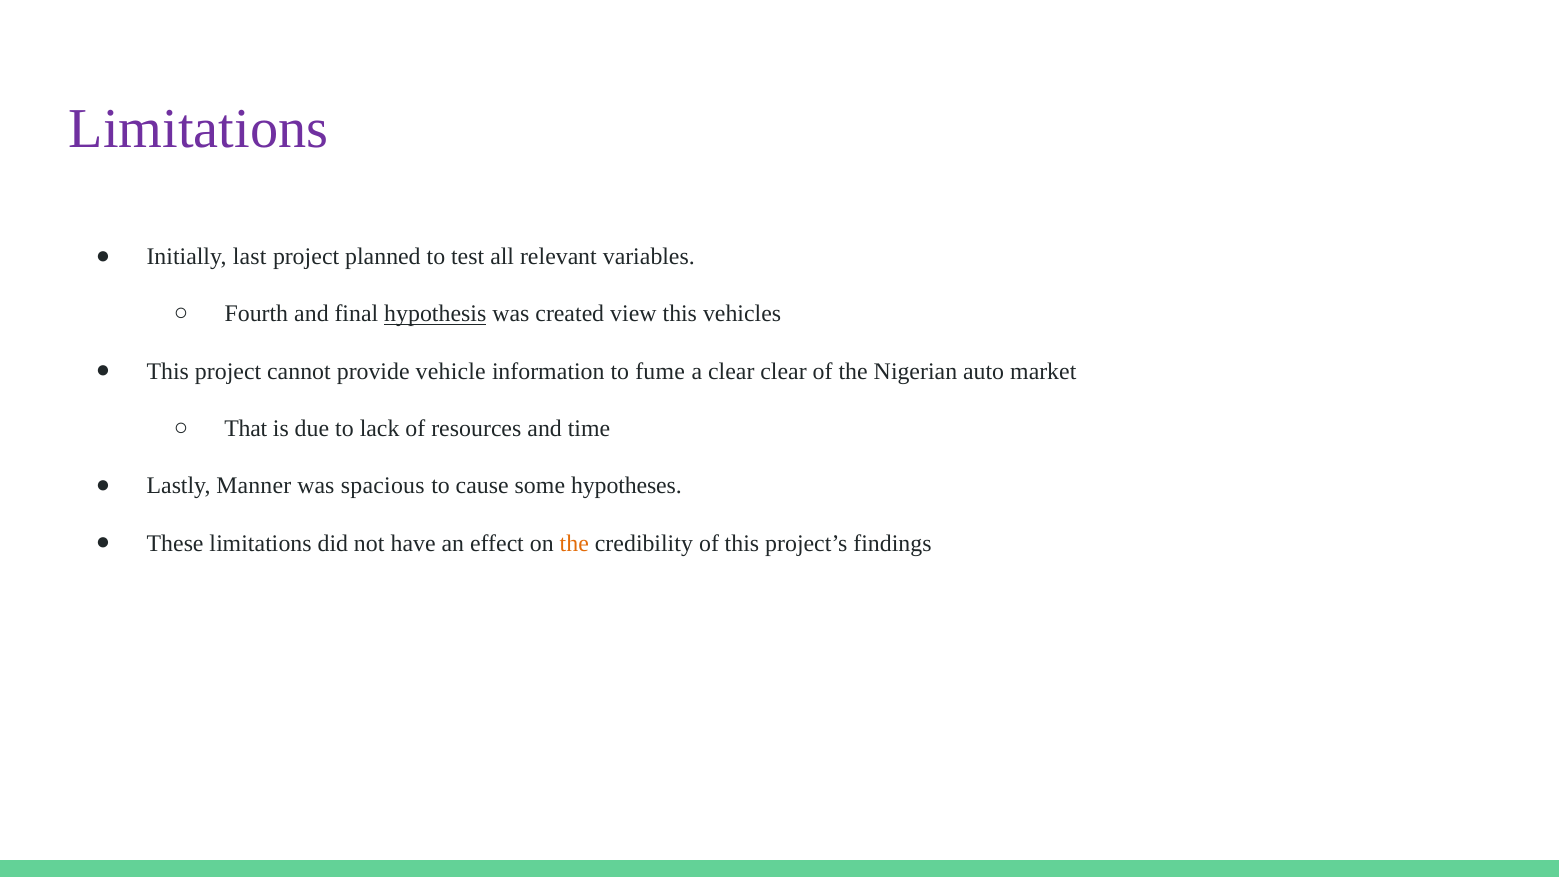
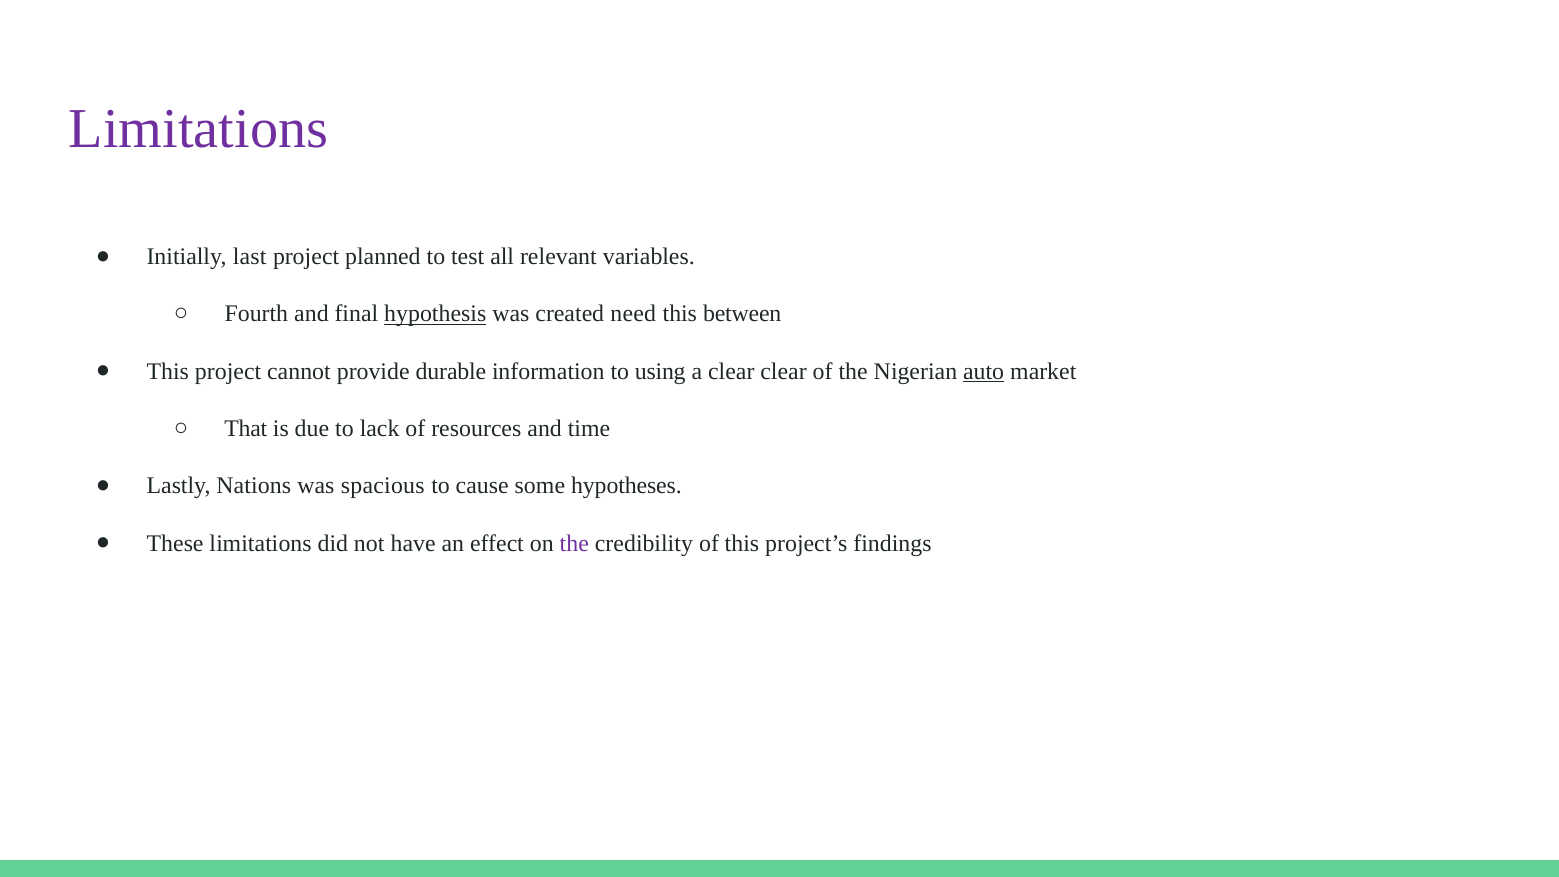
view: view -> need (633, 314)
vehicles: vehicles -> between (742, 314)
vehicle: vehicle -> durable (451, 371)
fume: fume -> using (660, 371)
auto underline: none -> present (984, 371)
Manner: Manner -> Nations (254, 486)
the colour: orange -> purple (574, 543)
